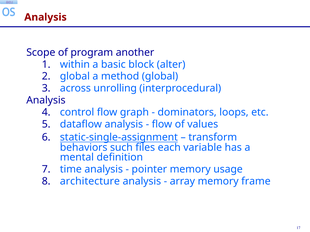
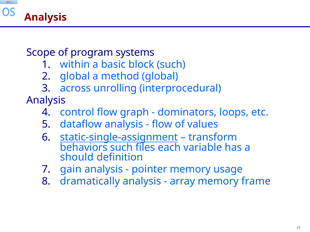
another: another -> systems (135, 53)
block alter: alter -> such (171, 65)
mental: mental -> should (77, 158)
time: time -> gain (71, 170)
architecture: architecture -> dramatically (90, 182)
